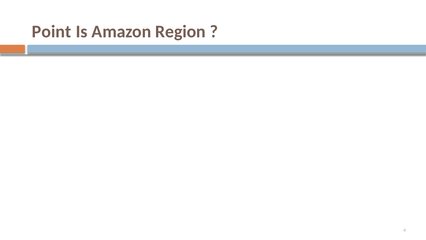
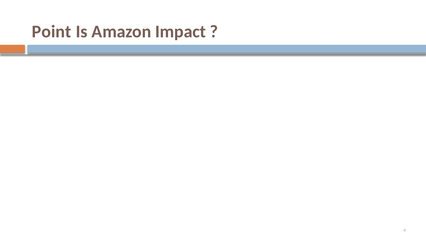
Region: Region -> Impact (181, 32)
